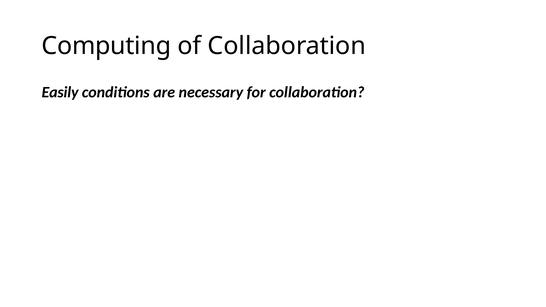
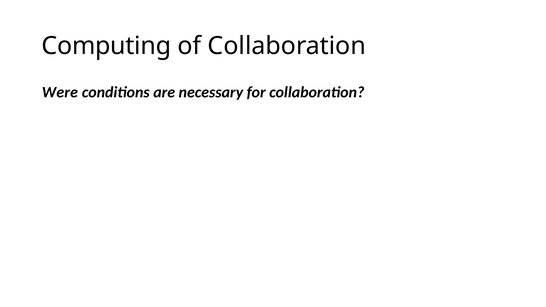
Easily: Easily -> Were (60, 92)
